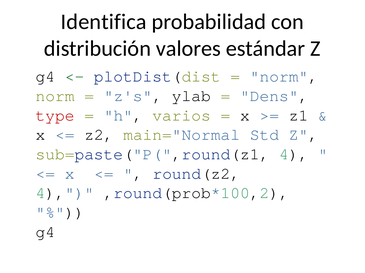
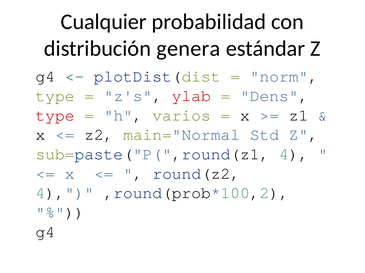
Identifica: Identifica -> Cualquier (104, 22)
valores: valores -> genera (188, 49)
norm: norm -> type (55, 96)
ylab colour: black -> red (191, 96)
